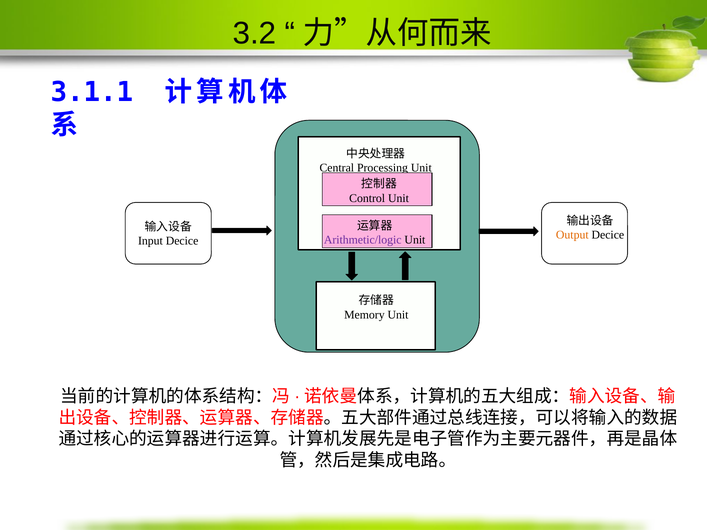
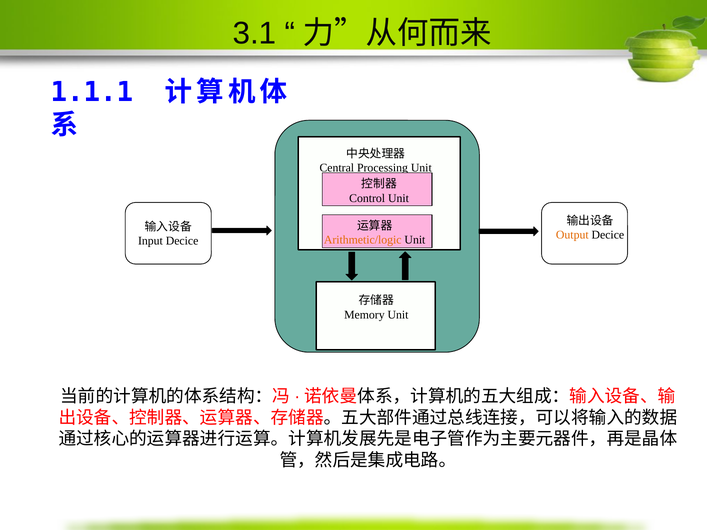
3.2: 3.2 -> 3.1 (254, 33)
3.1.1: 3.1.1 -> 1.1.1 (92, 92)
Arithmetic/logic colour: purple -> orange (363, 240)
